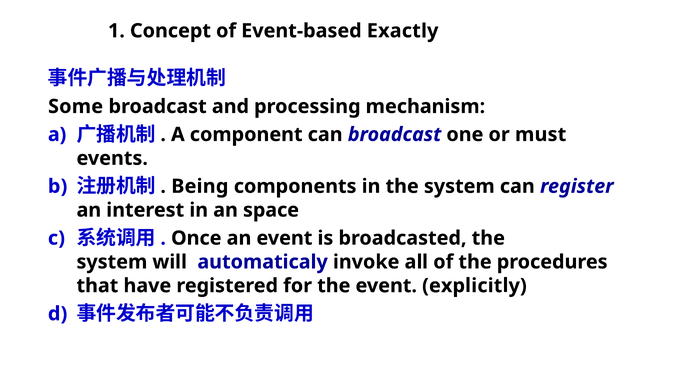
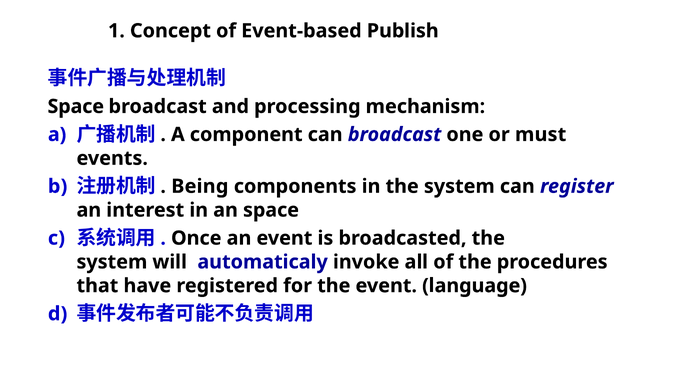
Exactly: Exactly -> Publish (403, 31)
Some: Some -> Space (76, 106)
explicitly: explicitly -> language (475, 286)
